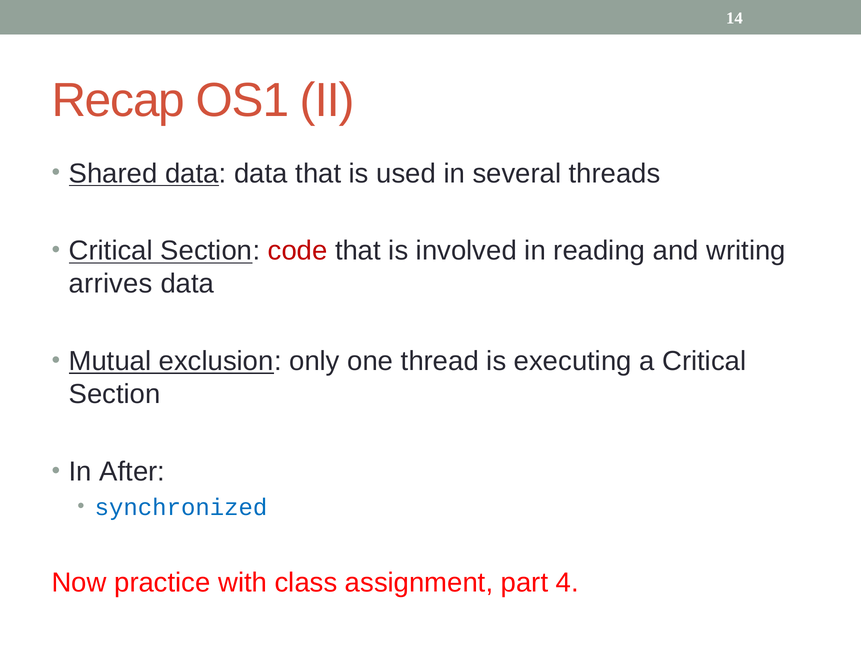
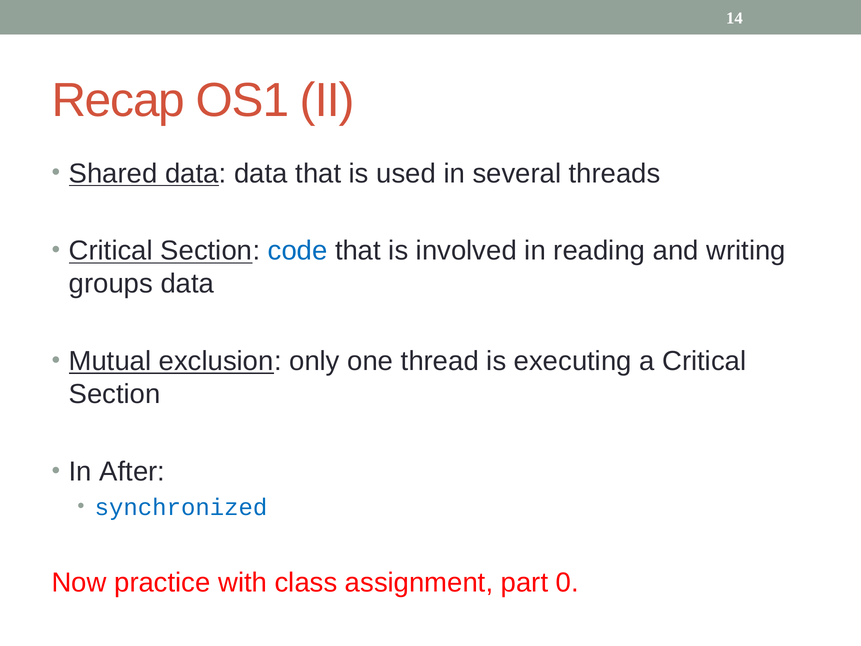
code colour: red -> blue (298, 251)
arrives: arrives -> groups (111, 284)
4: 4 -> 0 (567, 583)
